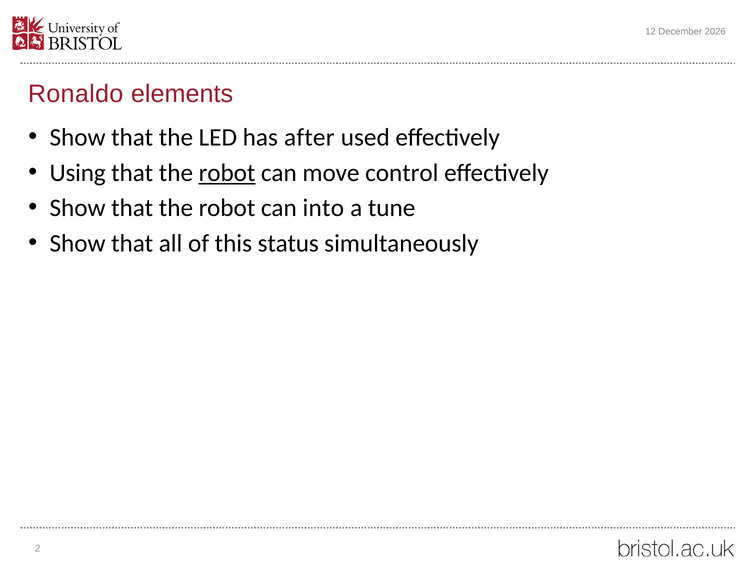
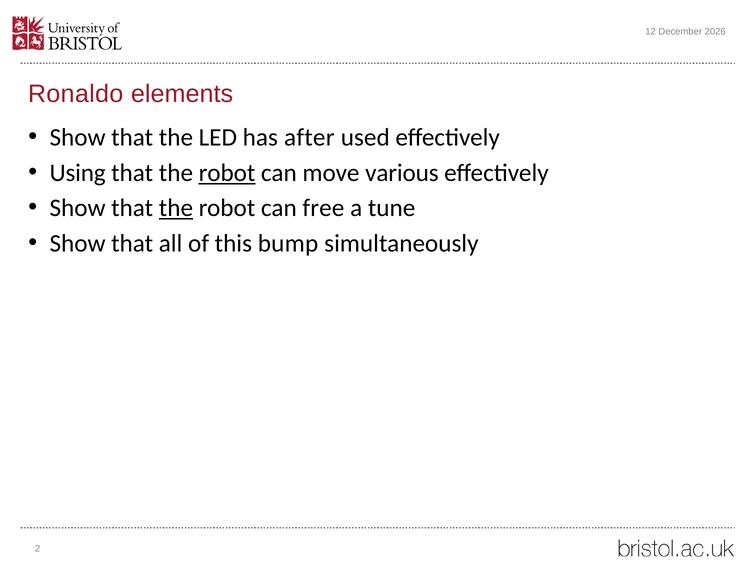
control: control -> various (402, 173)
the underline: none -> present (176, 208)
into: into -> free (323, 208)
status: status -> bump (288, 243)
